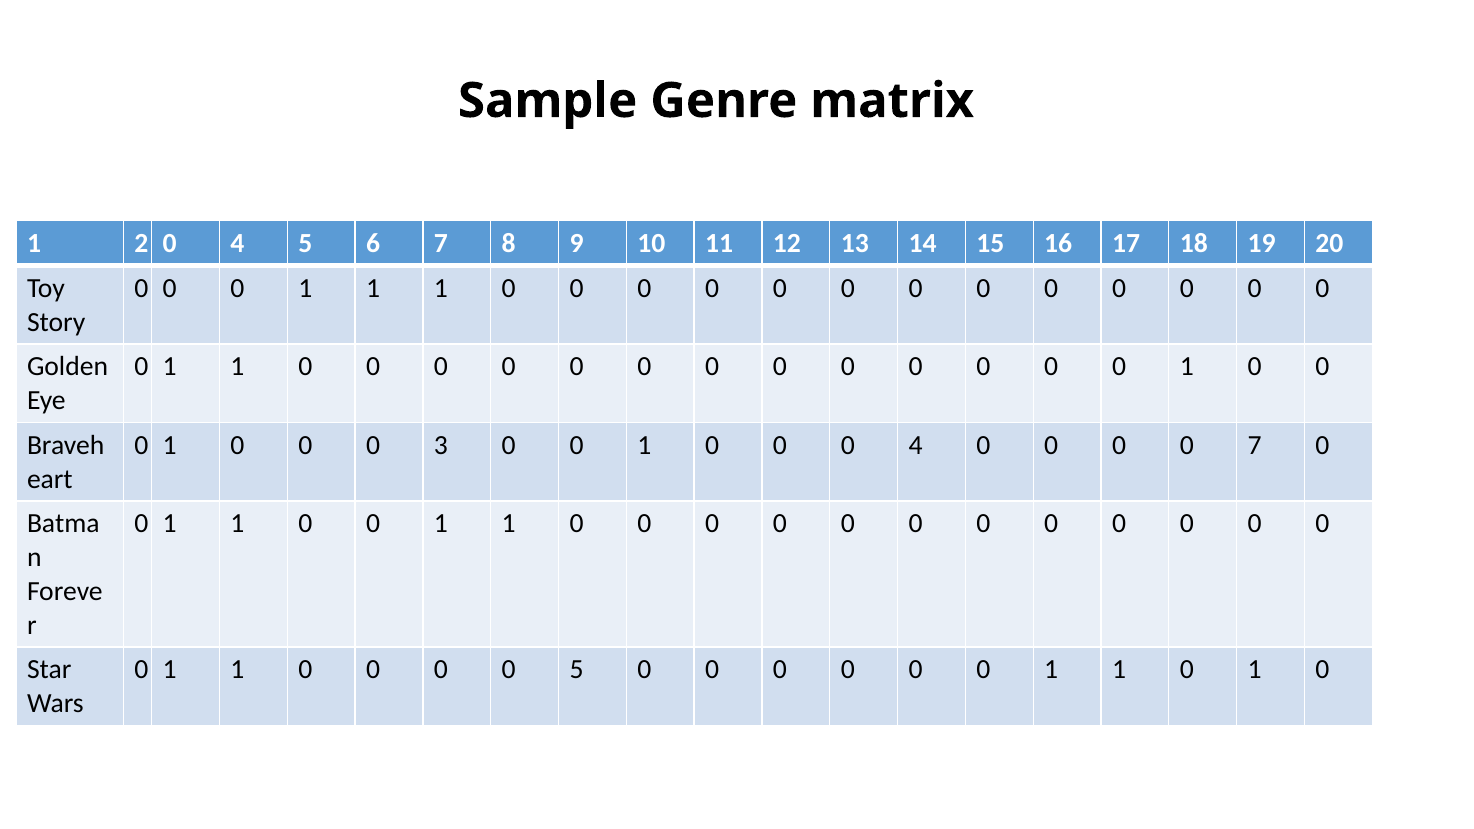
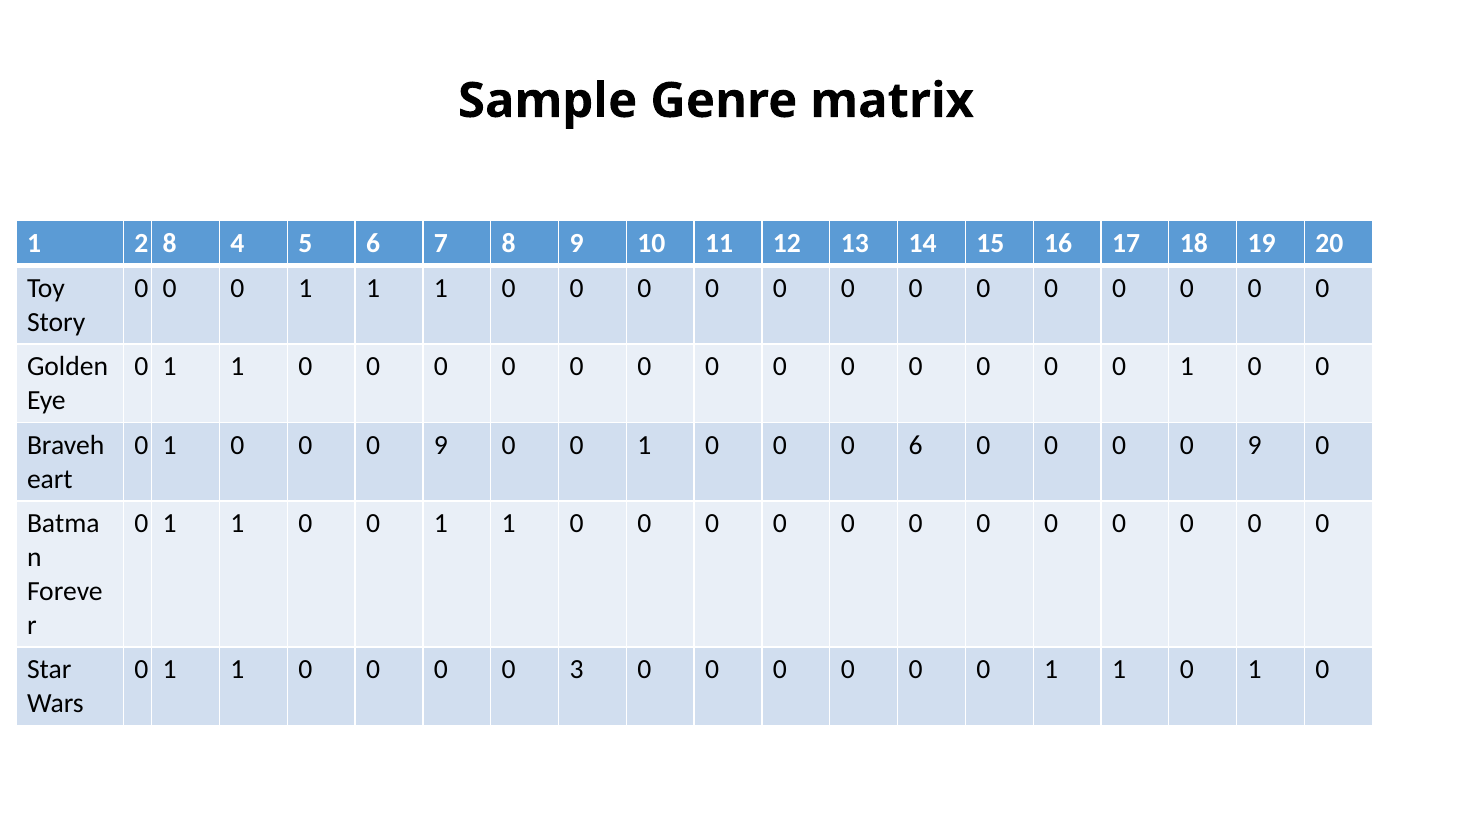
2 0: 0 -> 8 (170, 243)
3: 3 -> 9 (441, 445)
0 0 4: 4 -> 6 (916, 445)
7: 7 -> 9 (1255, 445)
0 5: 5 -> 3 (577, 670)
